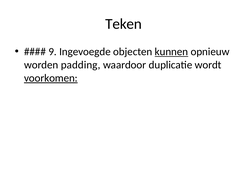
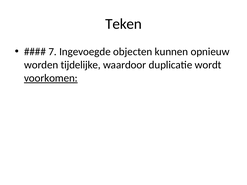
9: 9 -> 7 (53, 52)
kunnen underline: present -> none (171, 52)
padding: padding -> tijdelijke (81, 65)
